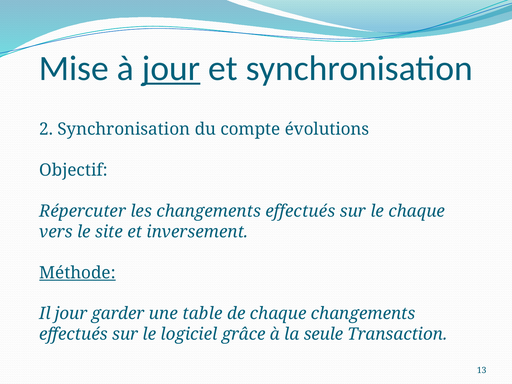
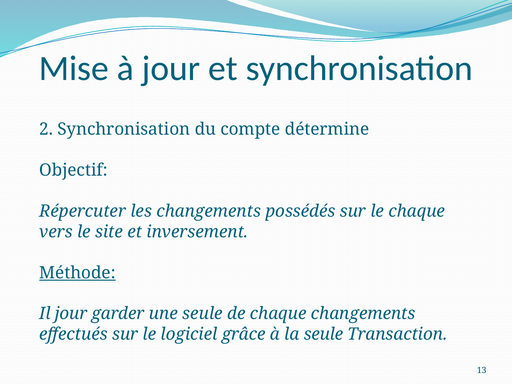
jour underline: present -> none (171, 68)
évolutions: évolutions -> détermine (327, 129)
les changements effectués: effectués -> possédés (300, 211)
une table: table -> seule (202, 314)
